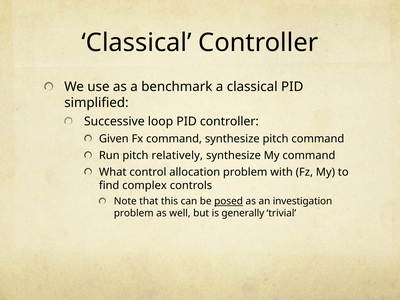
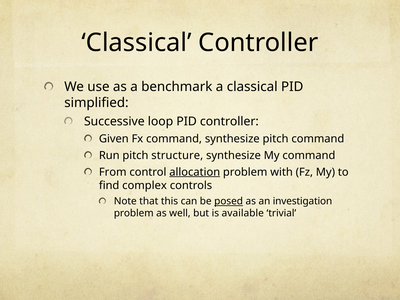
relatively: relatively -> structure (177, 155)
What: What -> From (113, 172)
allocation underline: none -> present (195, 172)
generally: generally -> available (243, 213)
